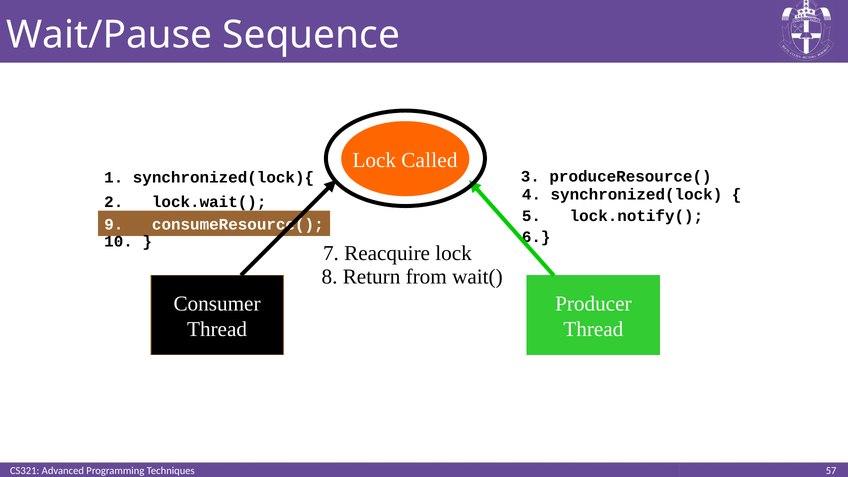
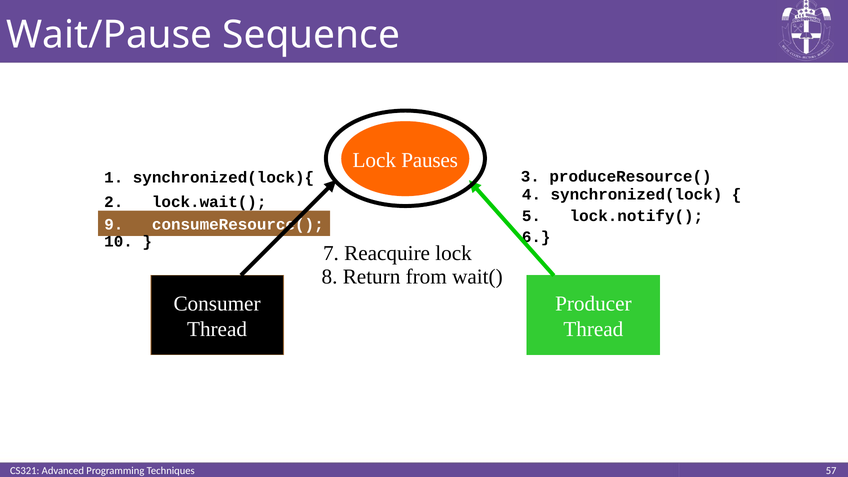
Called: Called -> Pauses (430, 160)
